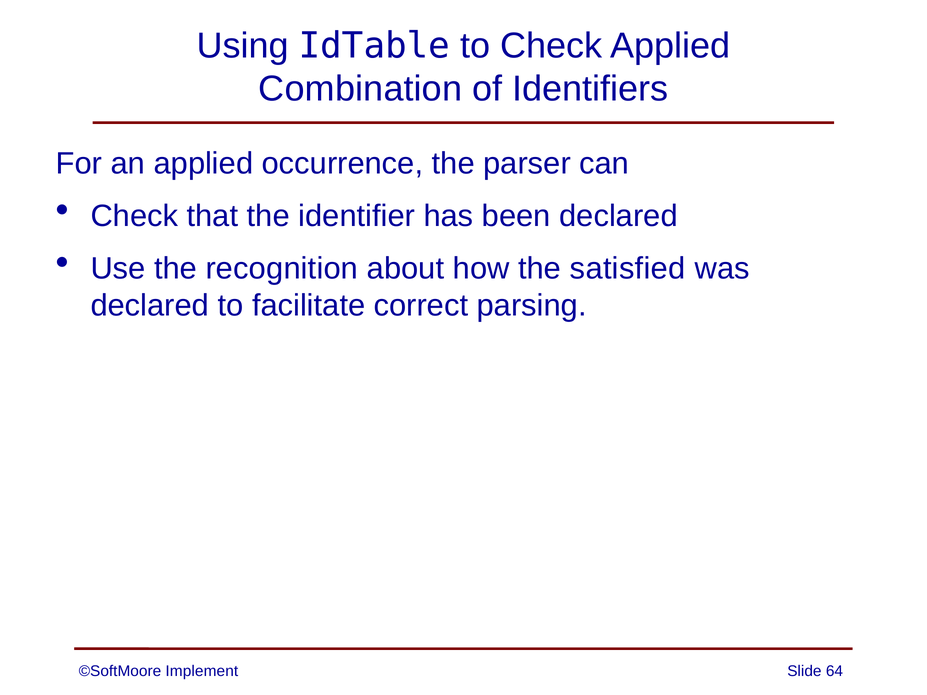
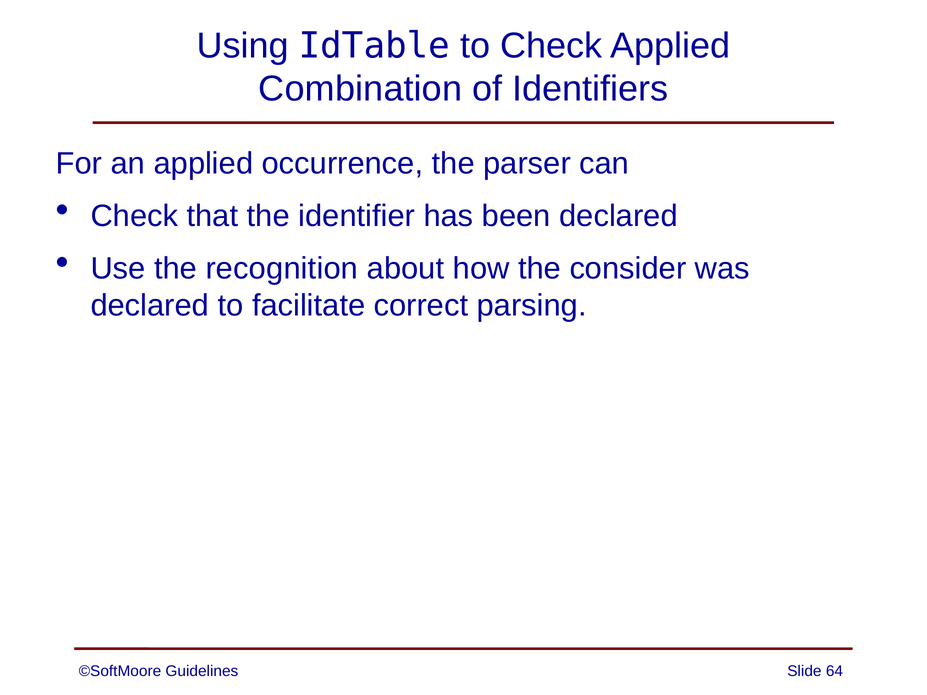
satisfied: satisfied -> consider (628, 269)
Implement: Implement -> Guidelines (202, 672)
